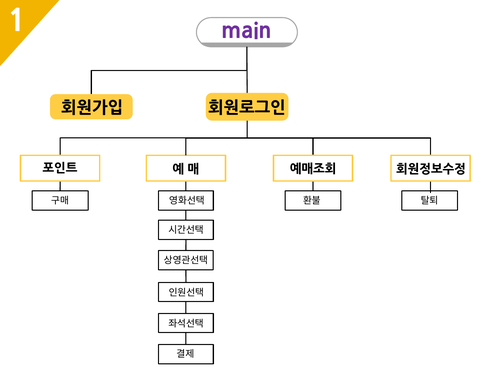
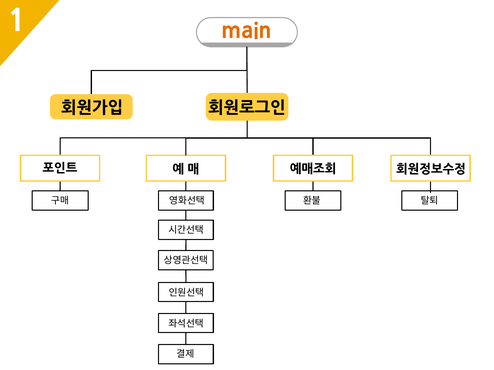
main colour: purple -> orange (247, 31)
